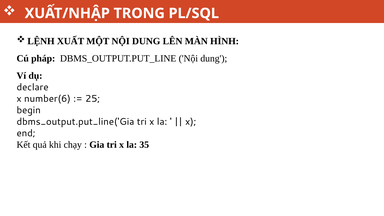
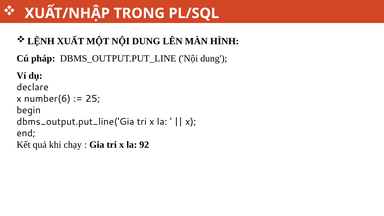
35: 35 -> 92 (144, 145)
